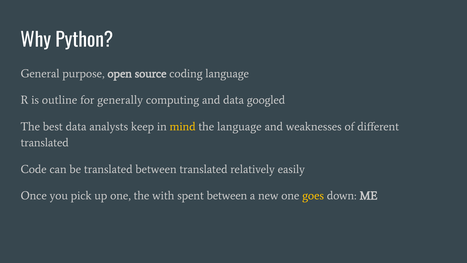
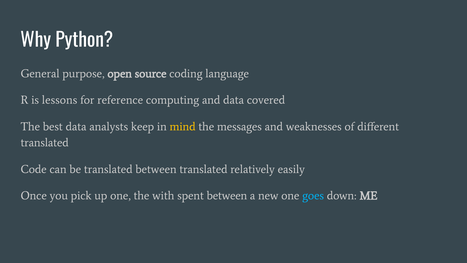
outline: outline -> lessons (60, 100)
generally: generally -> reference (120, 100)
googled: googled -> covered (266, 100)
the language: language -> messages (239, 126)
goes colour: yellow -> light blue (313, 195)
